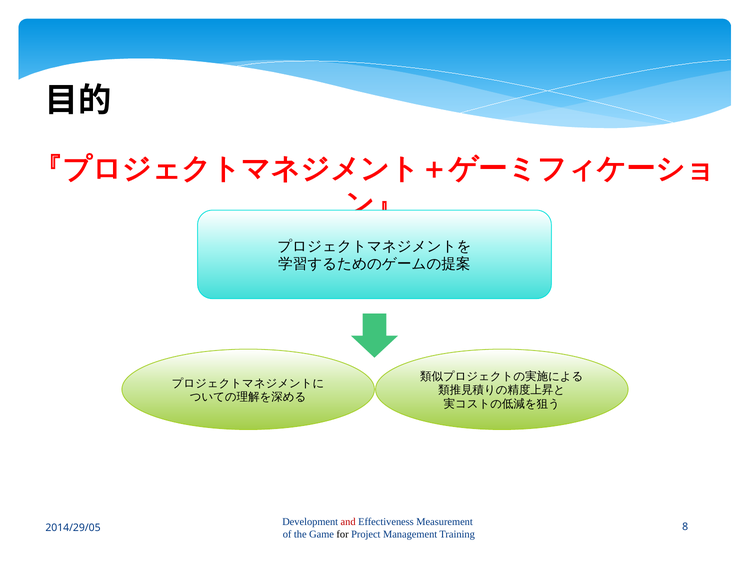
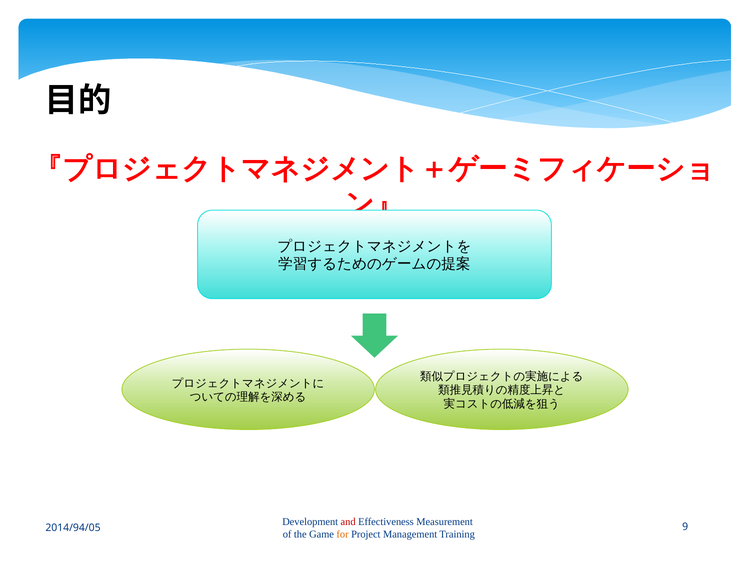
2014/29/05: 2014/29/05 -> 2014/94/05 (73, 528)
for colour: black -> orange (343, 534)
8: 8 -> 9 (685, 527)
